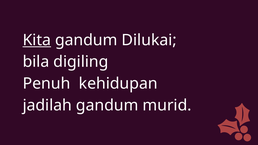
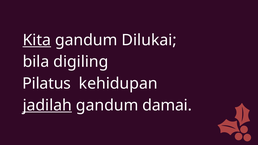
Penuh: Penuh -> Pilatus (47, 84)
jadilah underline: none -> present (47, 105)
murid: murid -> damai (167, 105)
